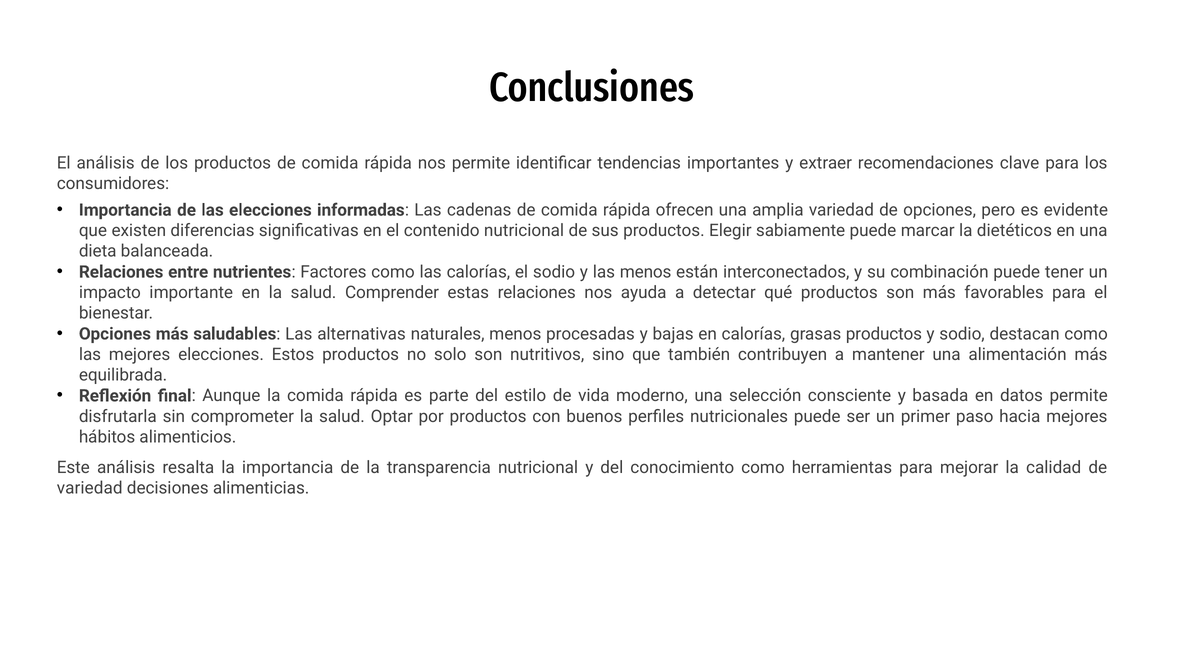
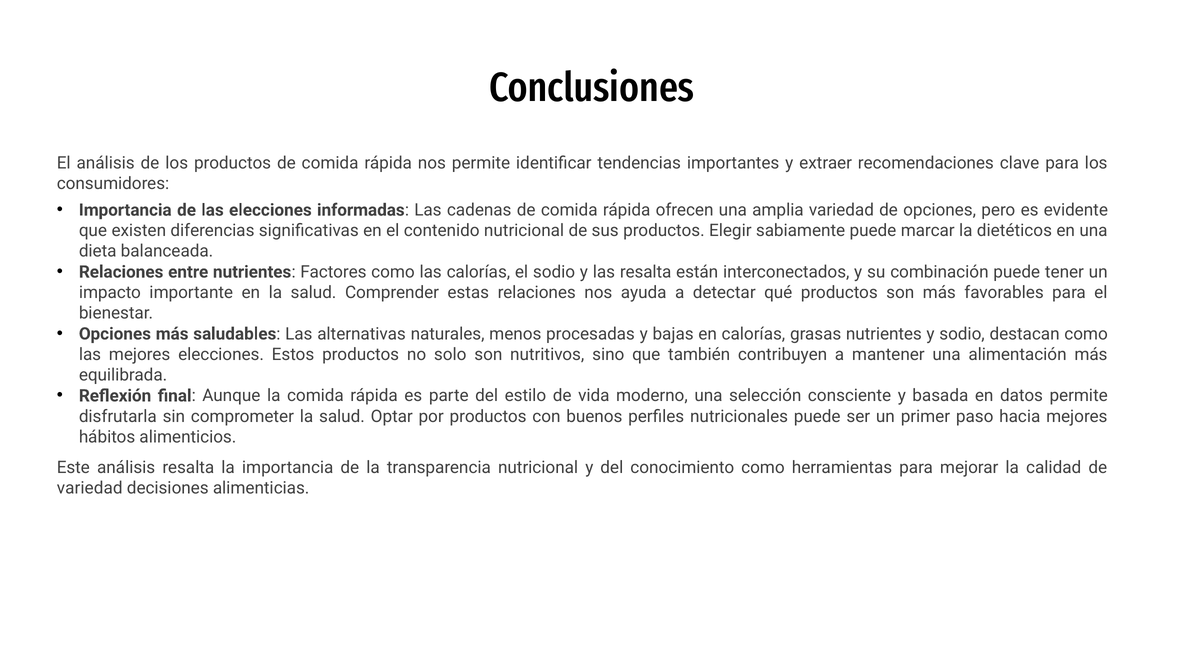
las menos: menos -> resalta (646, 272)
grasas productos: productos -> nutrientes (884, 334)
